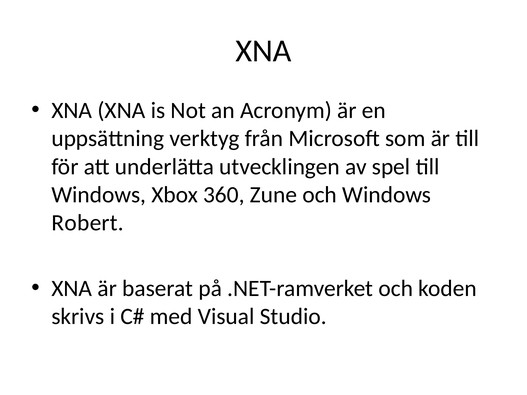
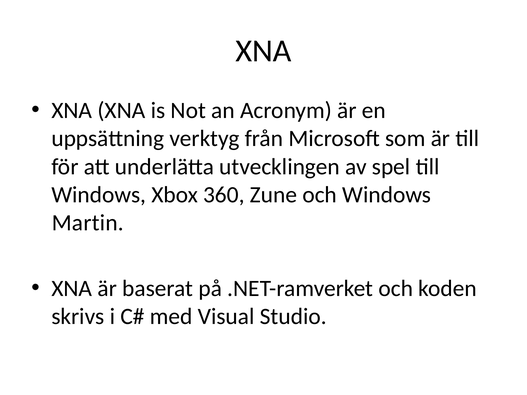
Robert: Robert -> Martin (88, 223)
